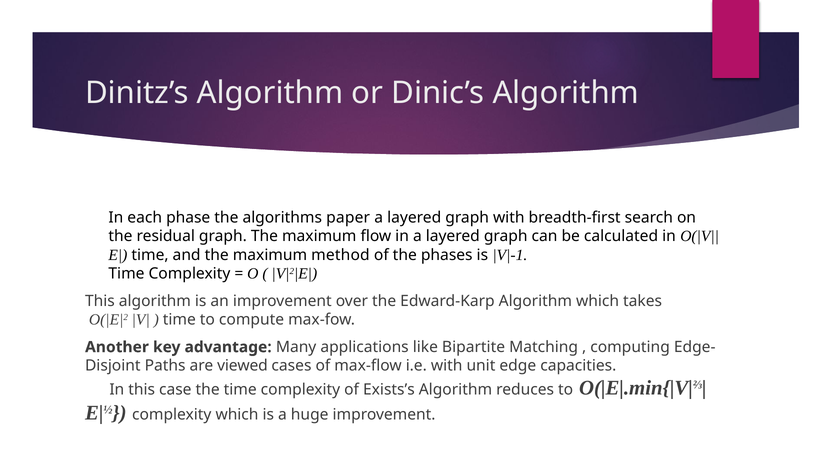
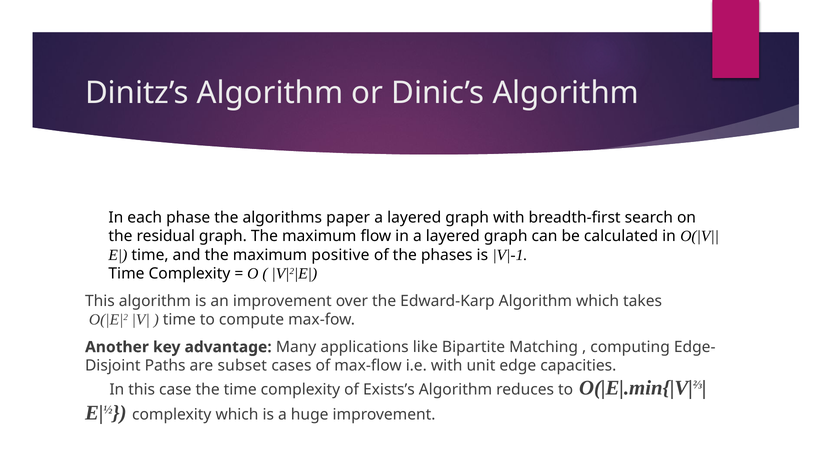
method: method -> positive (340, 255)
viewed: viewed -> subset (242, 366)
